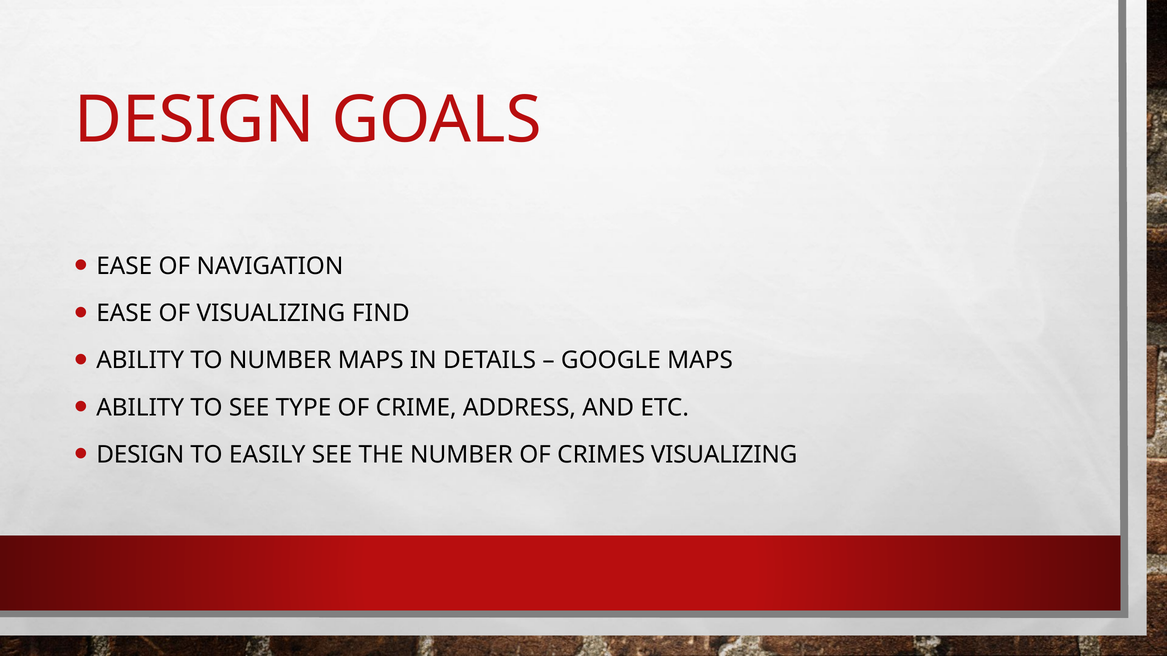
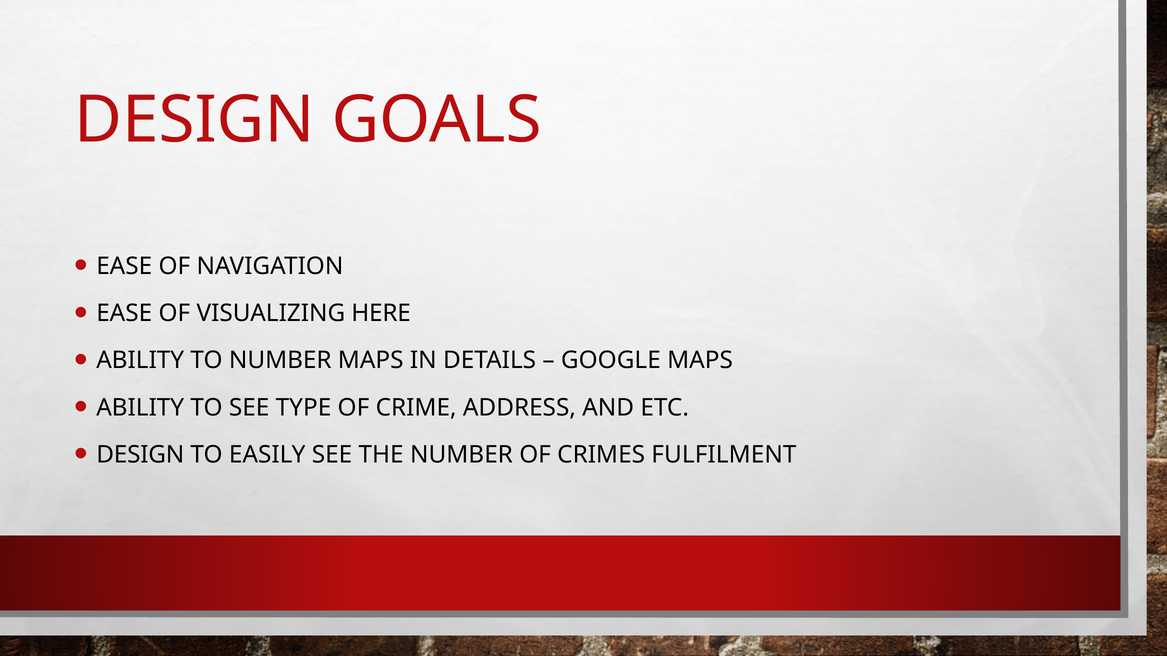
FIND: FIND -> HERE (381, 313)
CRIMES VISUALIZING: VISUALIZING -> FULFILMENT (724, 455)
